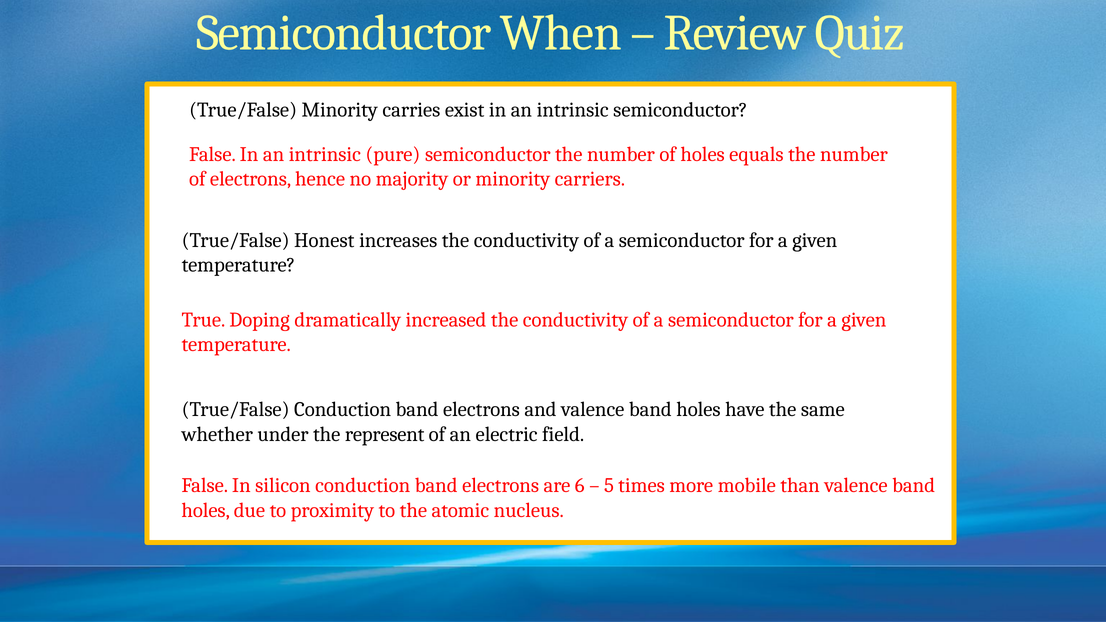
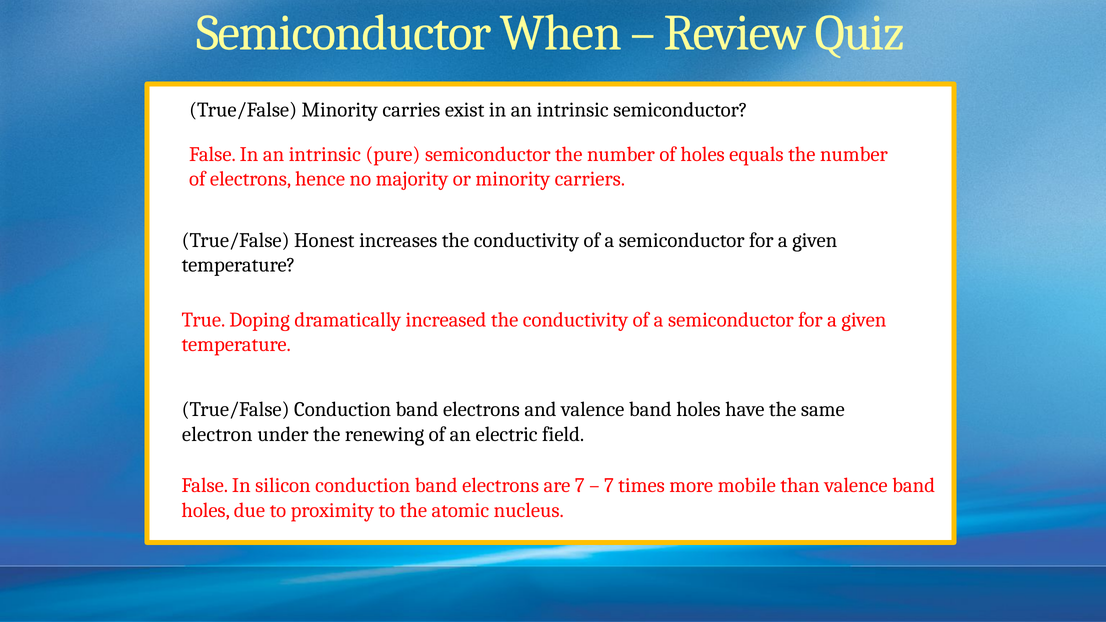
whether: whether -> electron (217, 434)
represent: represent -> renewing (385, 434)
are 6: 6 -> 7 (580, 485)
5: 5 -> 7 (609, 485)
